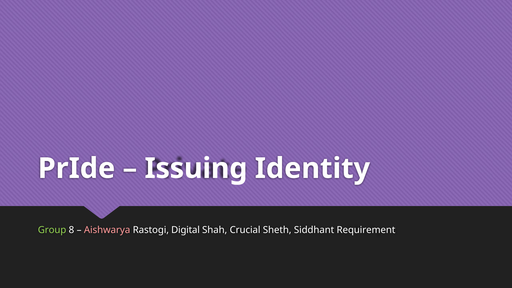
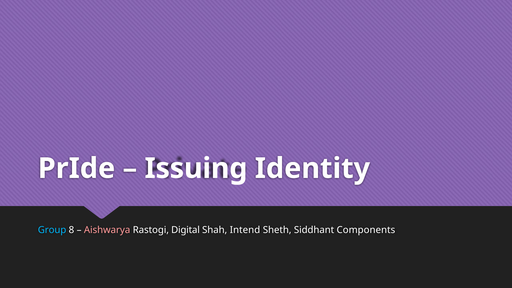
Group colour: light green -> light blue (52, 230)
Crucial: Crucial -> Intend (245, 230)
Requirement: Requirement -> Components (366, 230)
